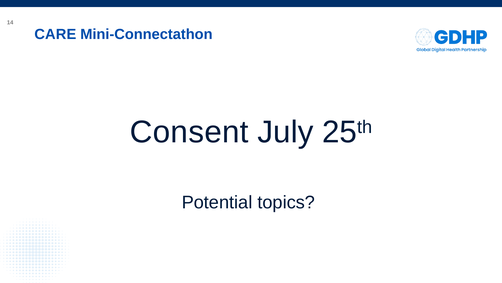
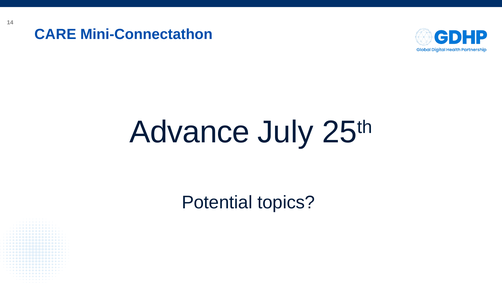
Consent: Consent -> Advance (190, 132)
